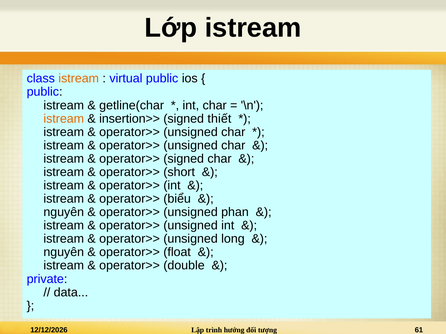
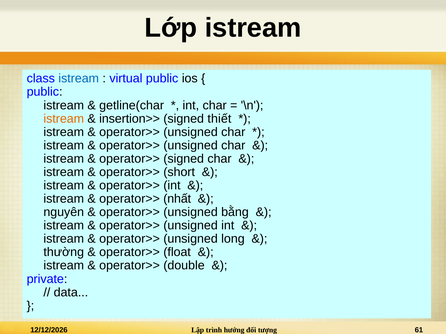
istream colour: orange -> blue (79, 79)
biểu: biểu -> nhất (177, 199)
phan: phan -> bằng (235, 212)
nguyên: nguyên -> thường (64, 253)
